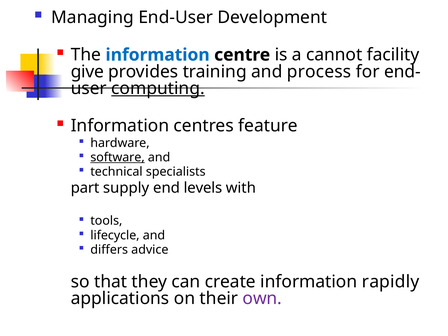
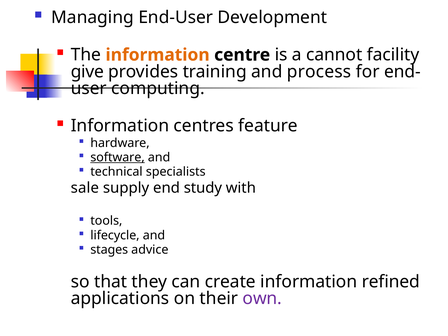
information colour: blue -> orange (158, 55)
computing underline: present -> none (158, 88)
part: part -> sale (85, 188)
levels: levels -> study (203, 188)
differs: differs -> stages (109, 250)
rapidly: rapidly -> refined (391, 282)
